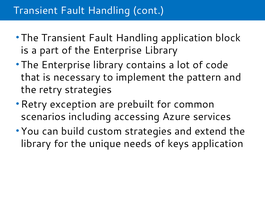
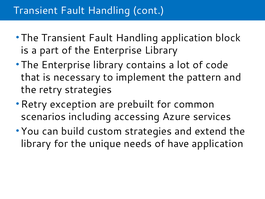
keys: keys -> have (178, 143)
